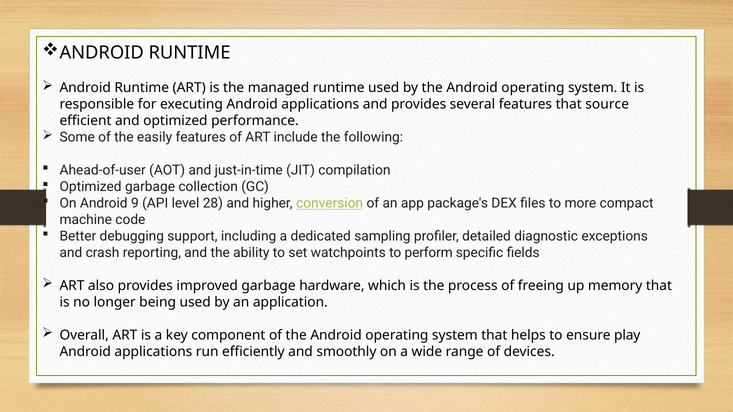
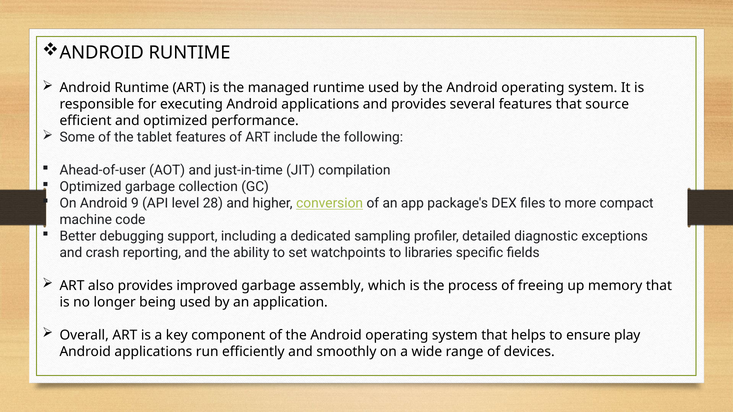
easily: easily -> tablet (155, 137)
perform: perform -> libraries (429, 253)
hardware: hardware -> assembly (332, 286)
